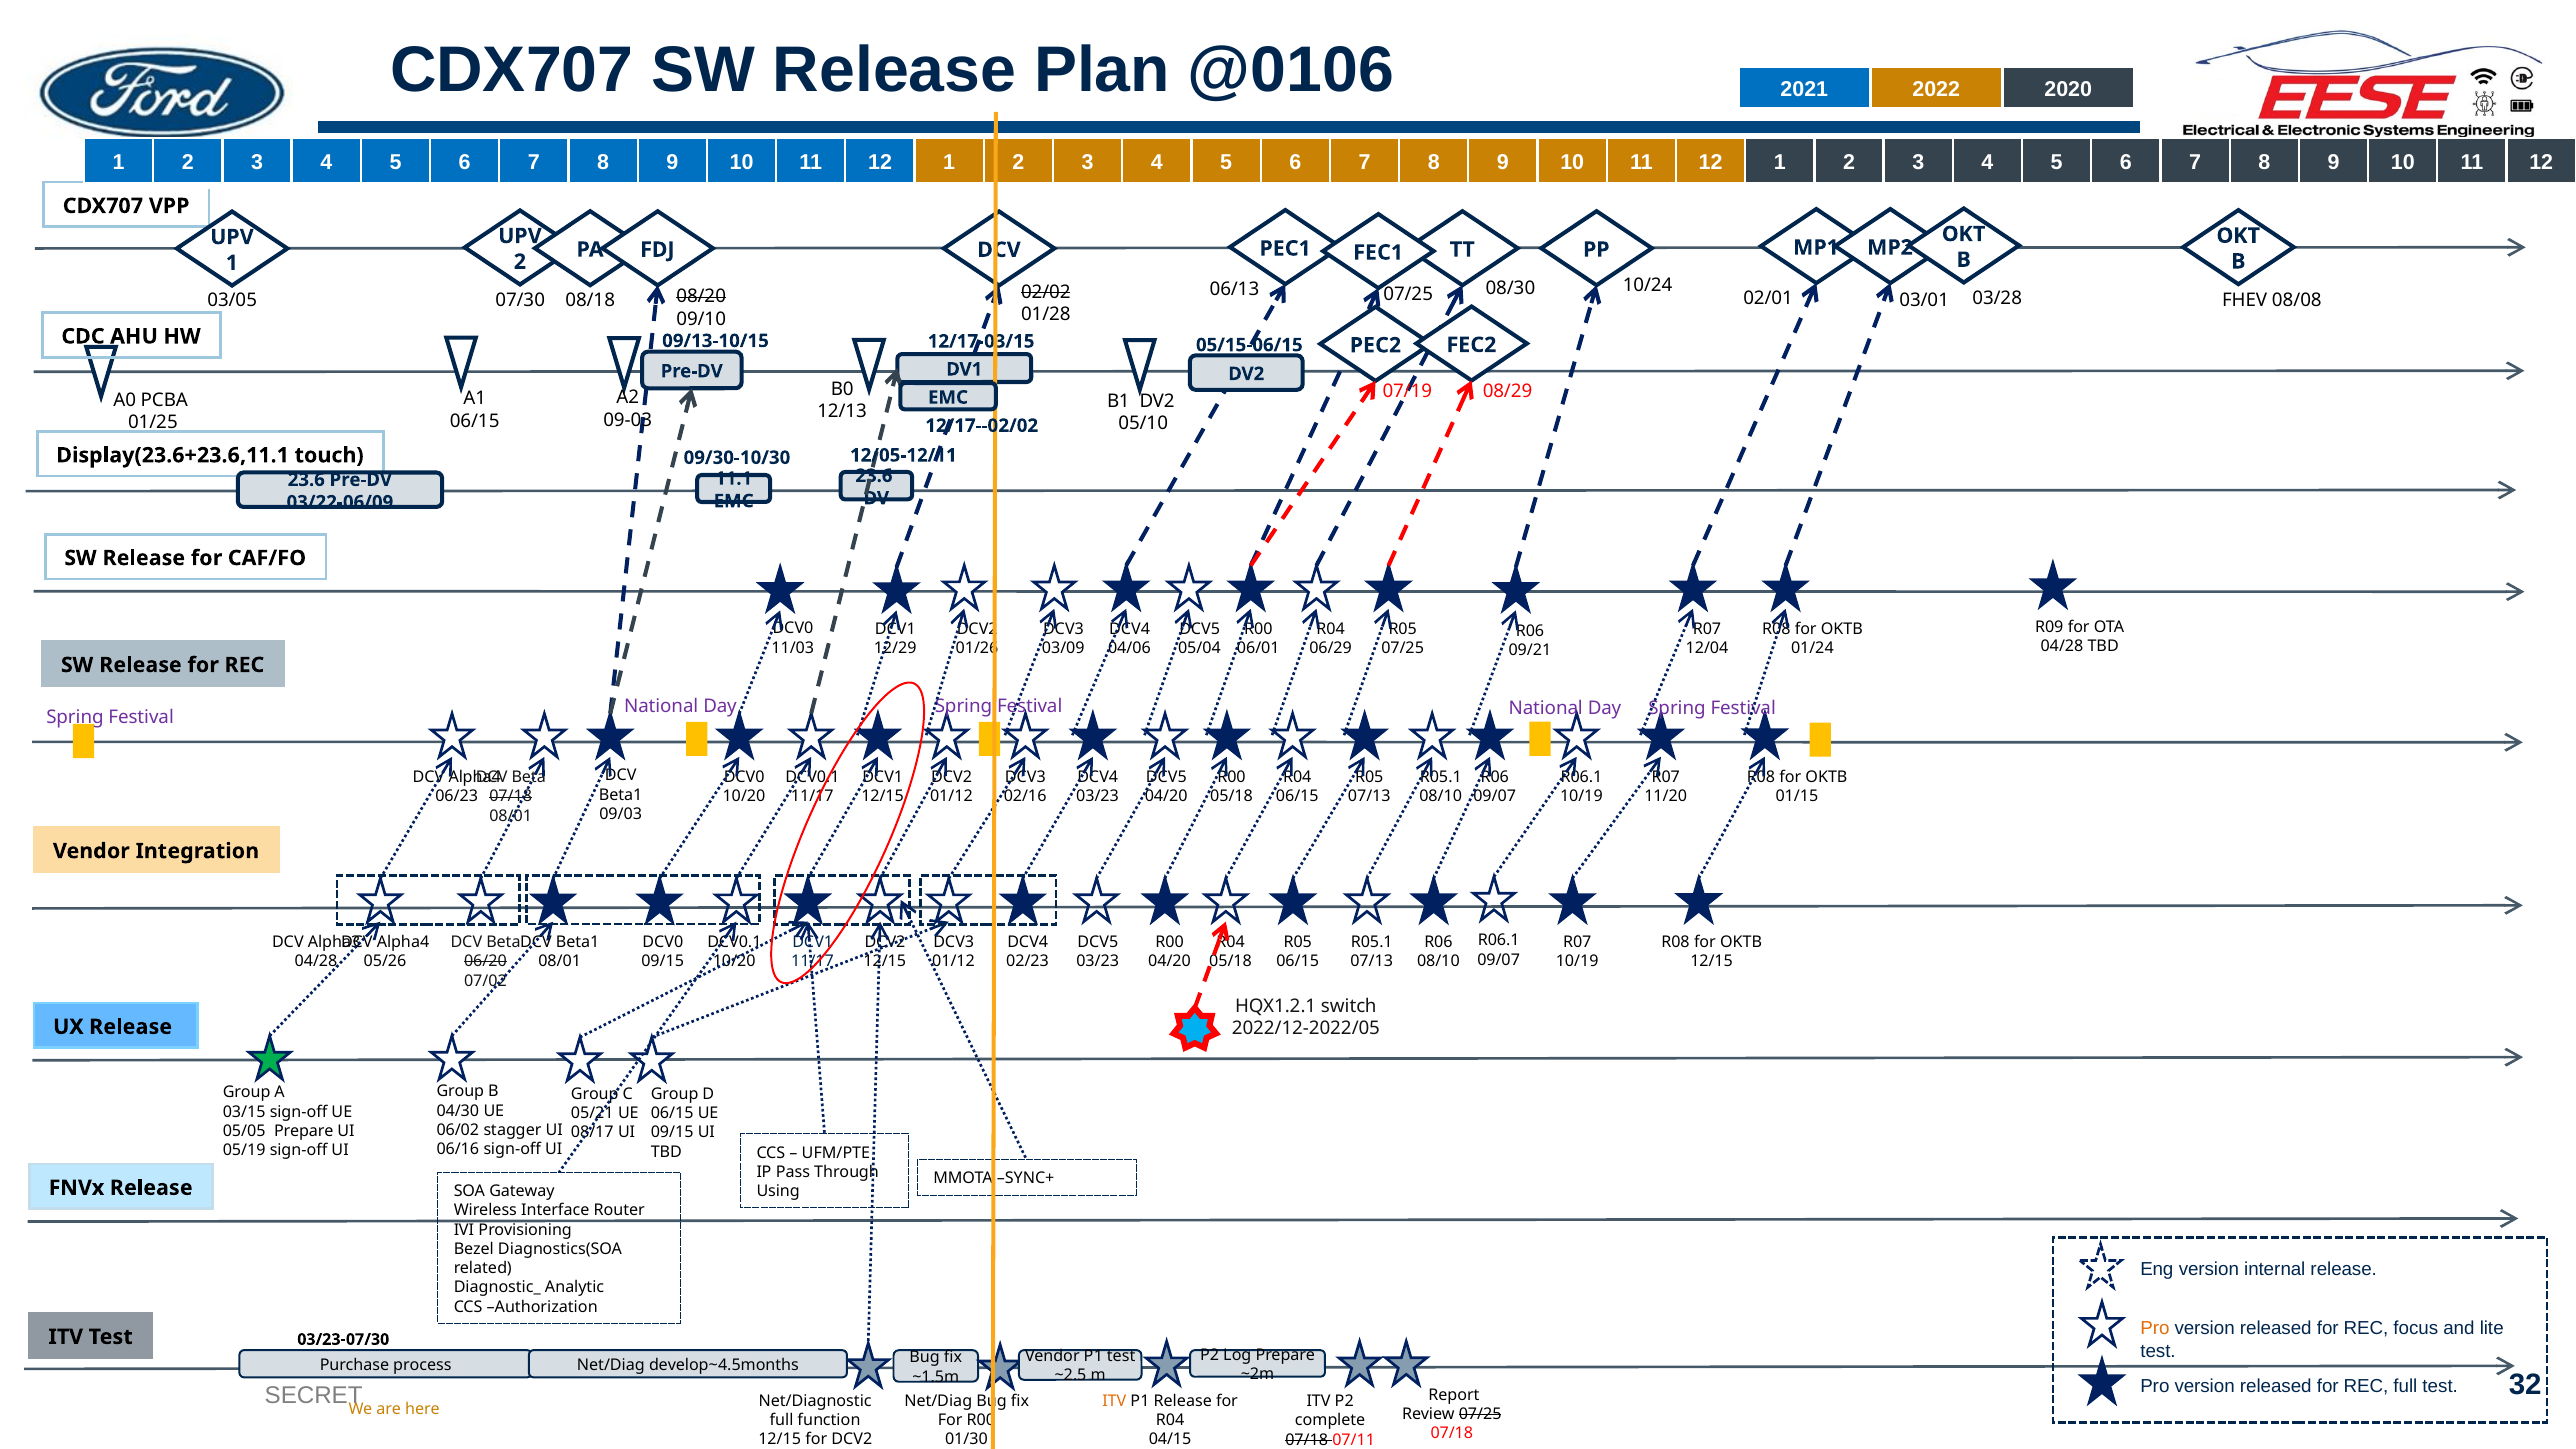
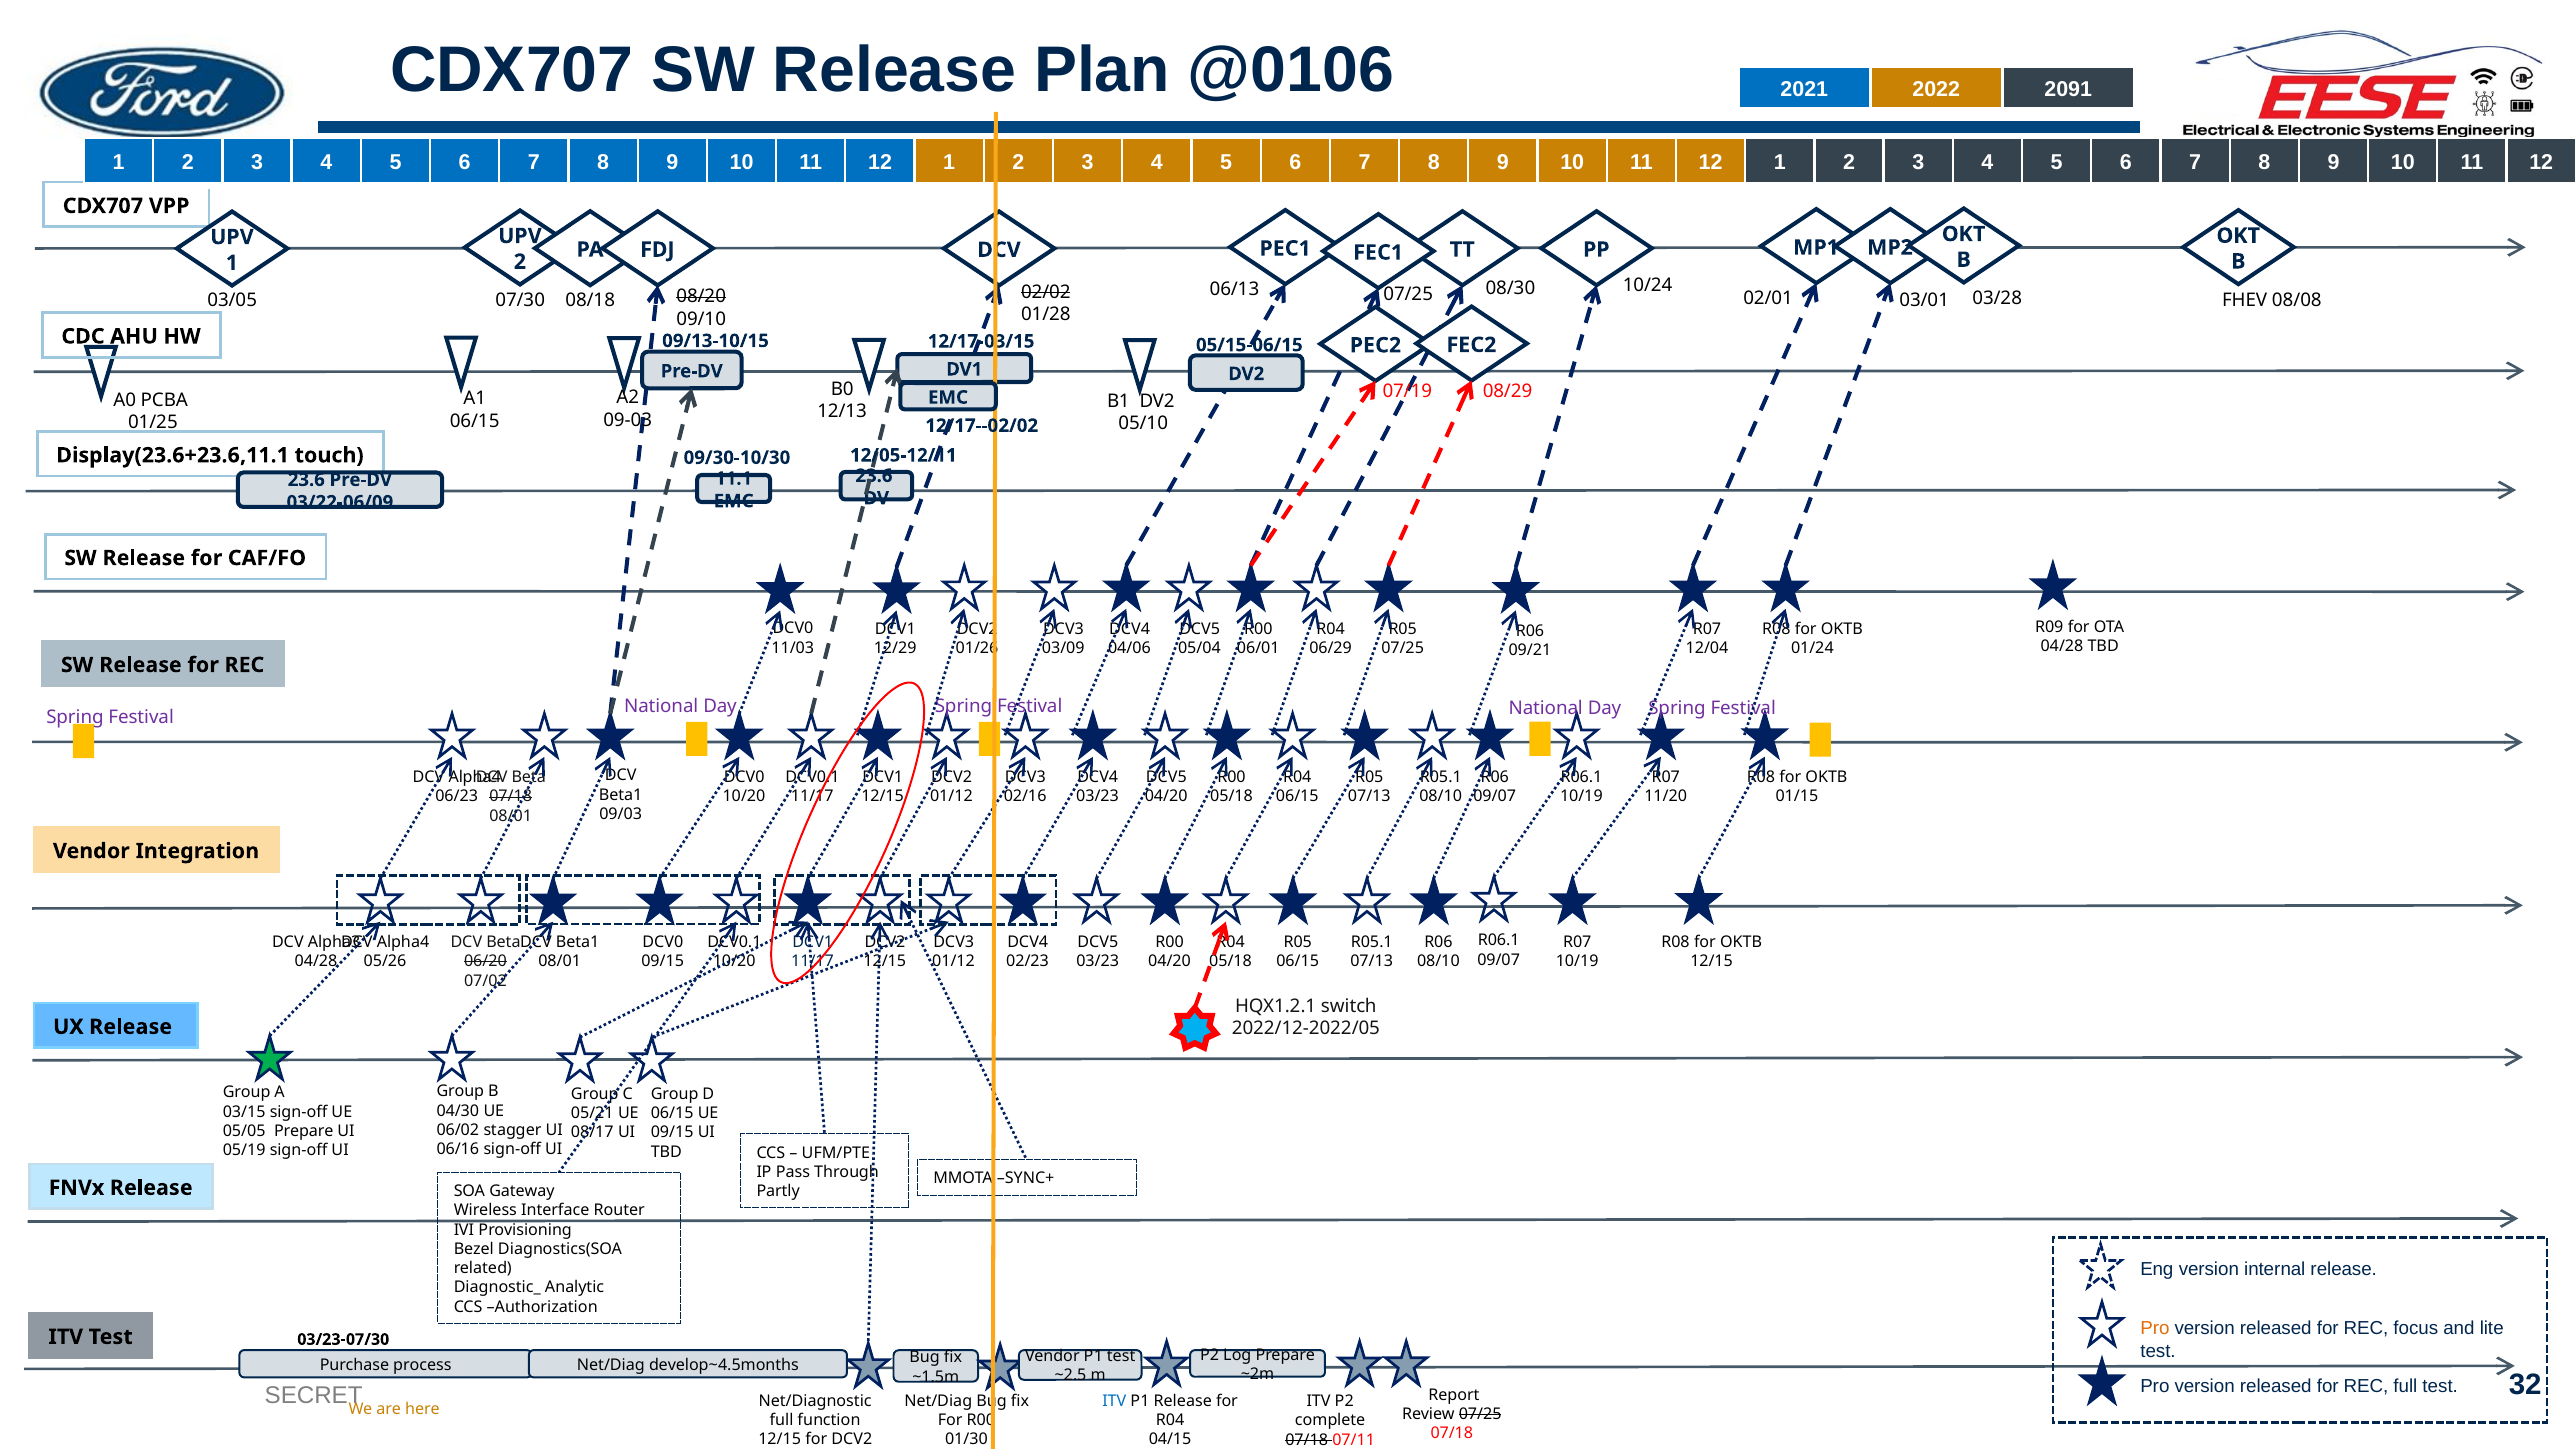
2020: 2020 -> 2091 (2068, 89)
Using: Using -> Partly (778, 1191)
ITV colour: orange -> blue (1114, 1401)
